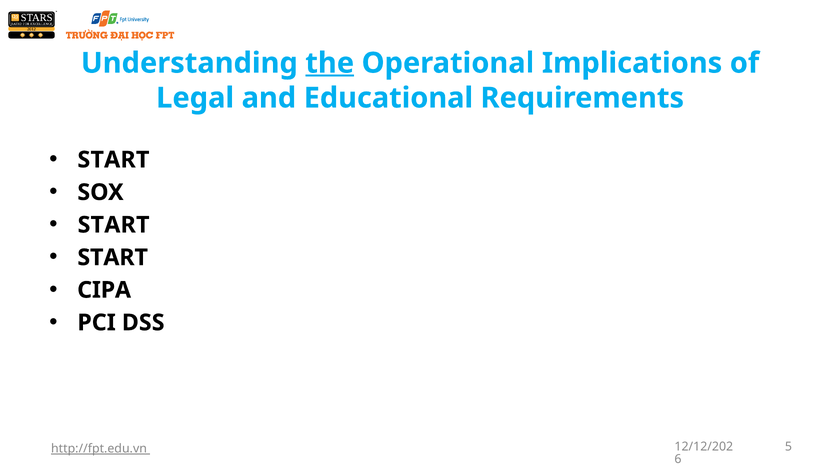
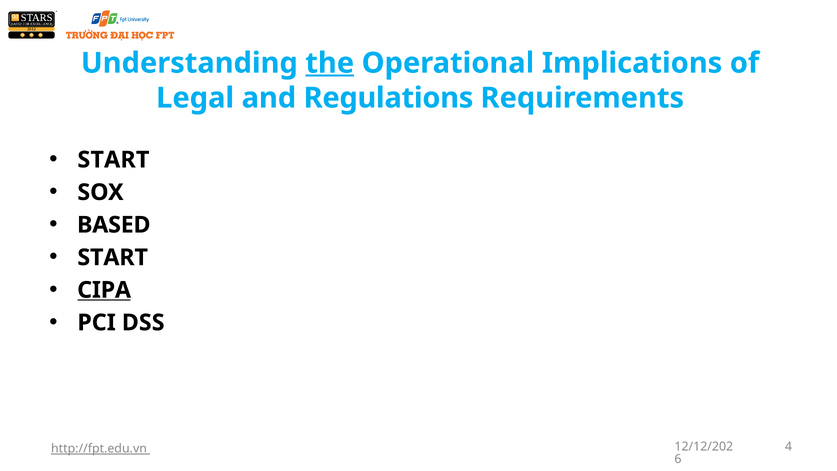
Educational: Educational -> Regulations (388, 98)
START: START -> BASED (114, 225)
CIPA underline: none -> present (104, 290)
5: 5 -> 4 (789, 446)
